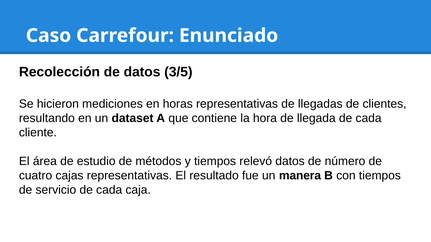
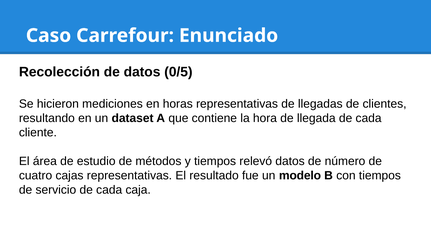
3/5: 3/5 -> 0/5 (178, 72)
manera: manera -> modelo (300, 176)
